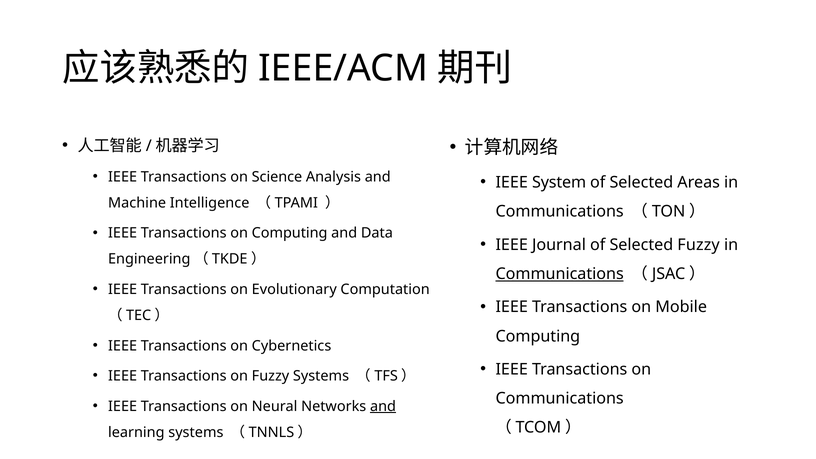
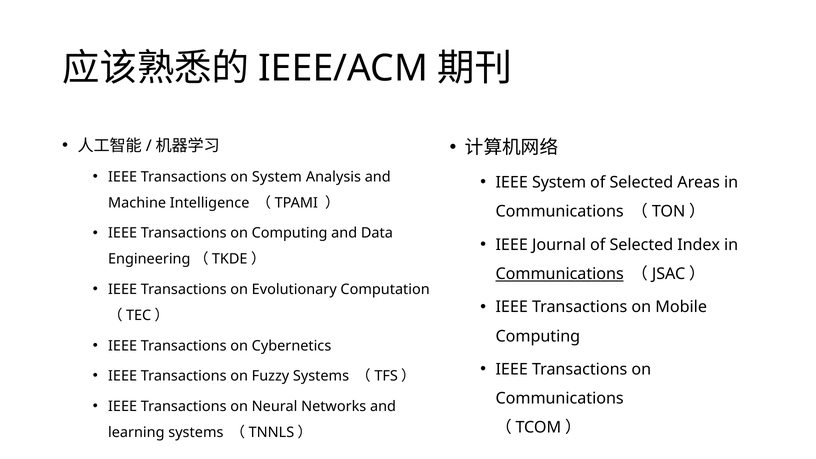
on Science: Science -> System (277, 177)
Selected Fuzzy: Fuzzy -> Index (699, 245)
and underline: present -> none (383, 406)
